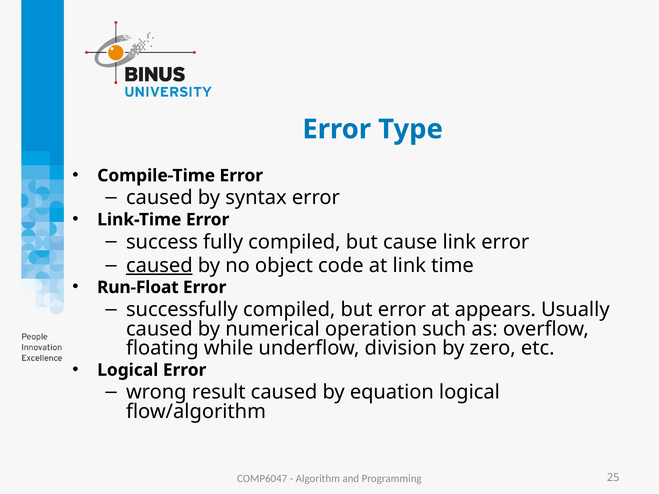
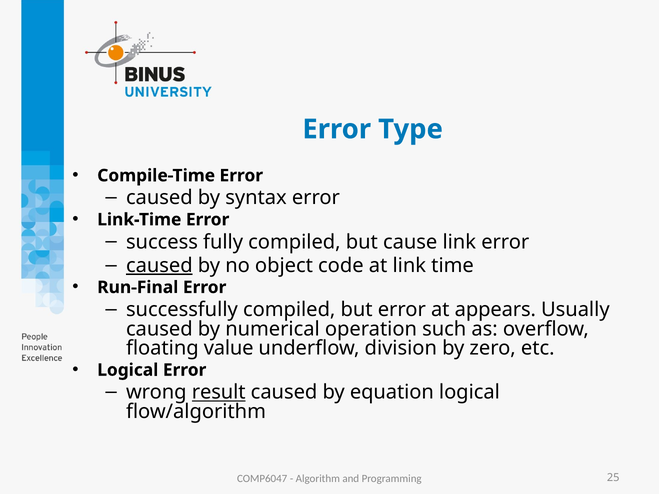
Run-Float: Run-Float -> Run-Final (138, 287)
while: while -> value (229, 348)
result underline: none -> present (219, 392)
